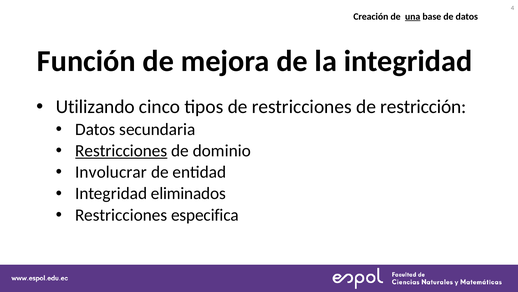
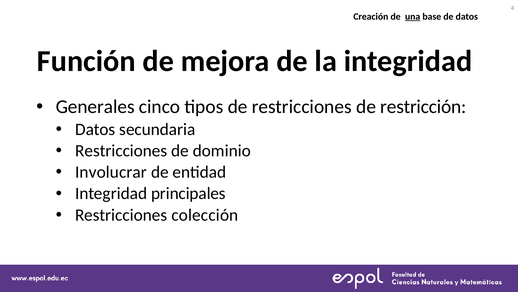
Utilizando: Utilizando -> Generales (95, 107)
Restricciones underline: present -> none (121, 150)
eliminados: eliminados -> principales (188, 193)
especifica: especifica -> colección (205, 215)
